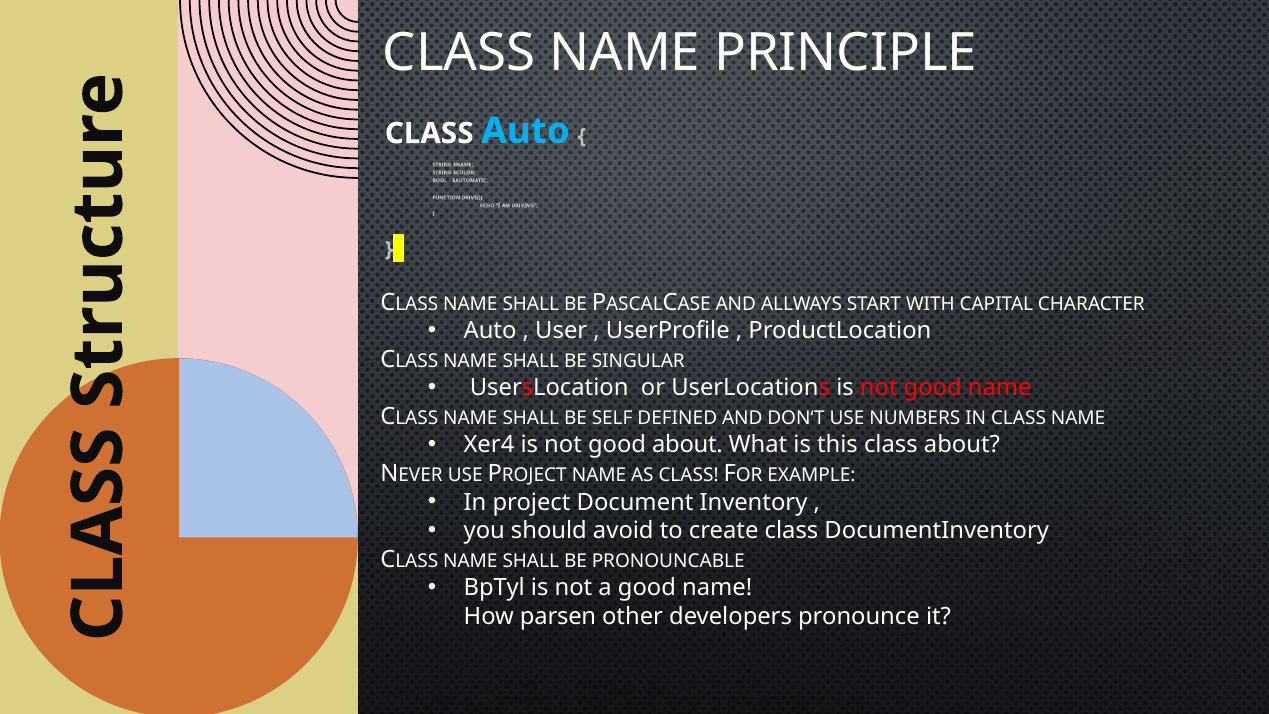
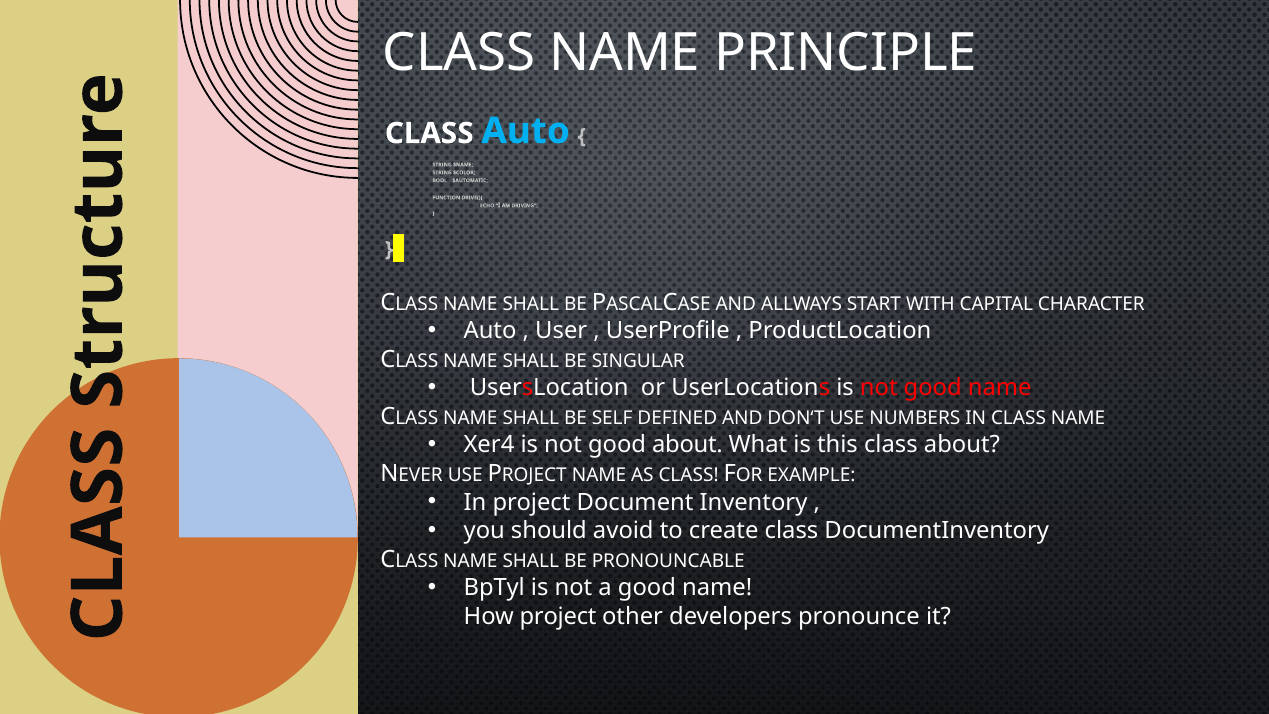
How parsen: parsen -> project (558, 616)
